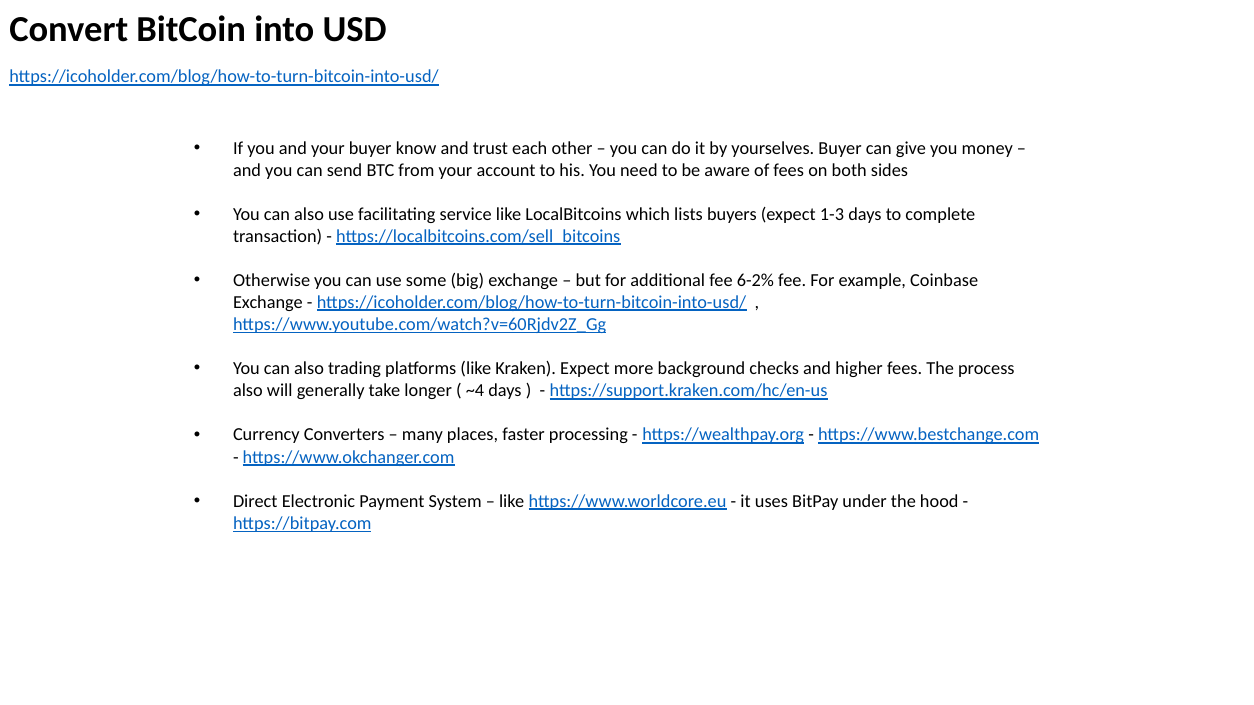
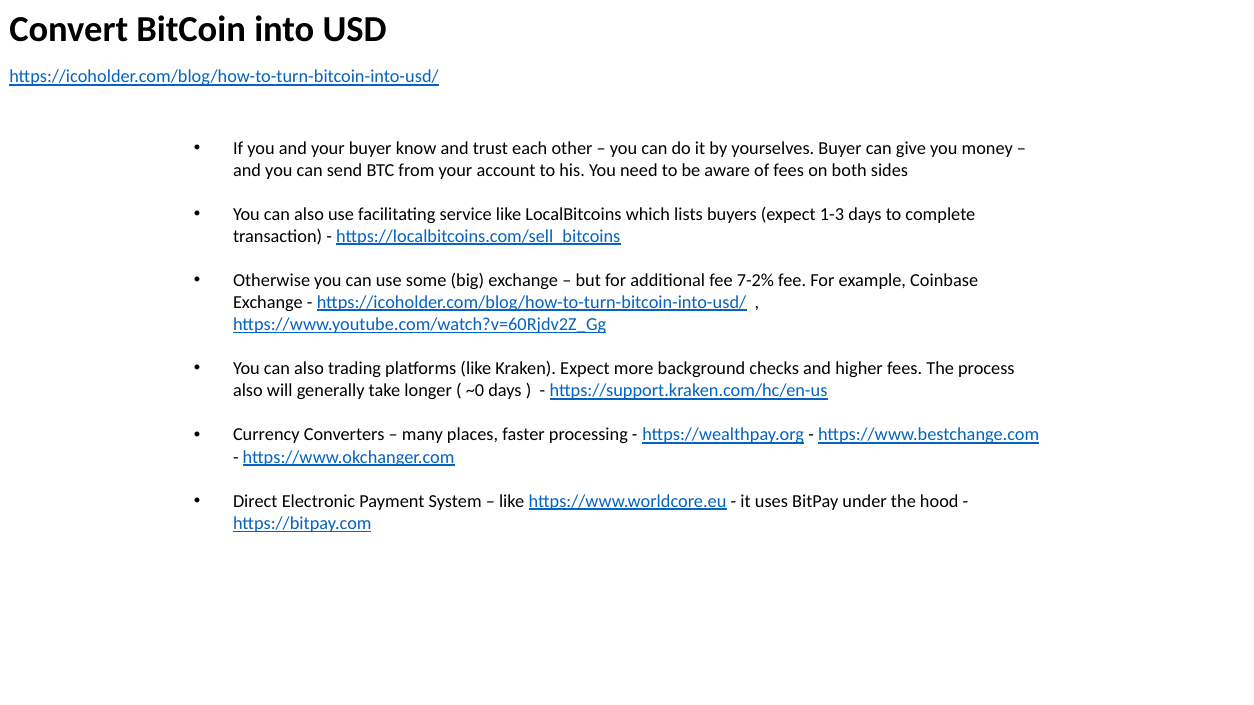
6-2%: 6-2% -> 7-2% (755, 281)
~4: ~4 -> ~0 (475, 391)
